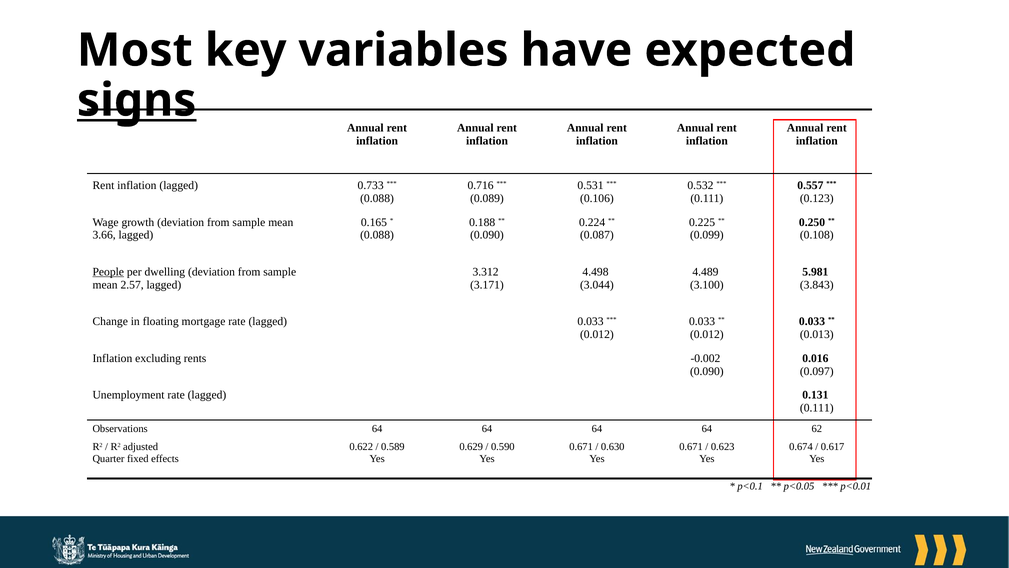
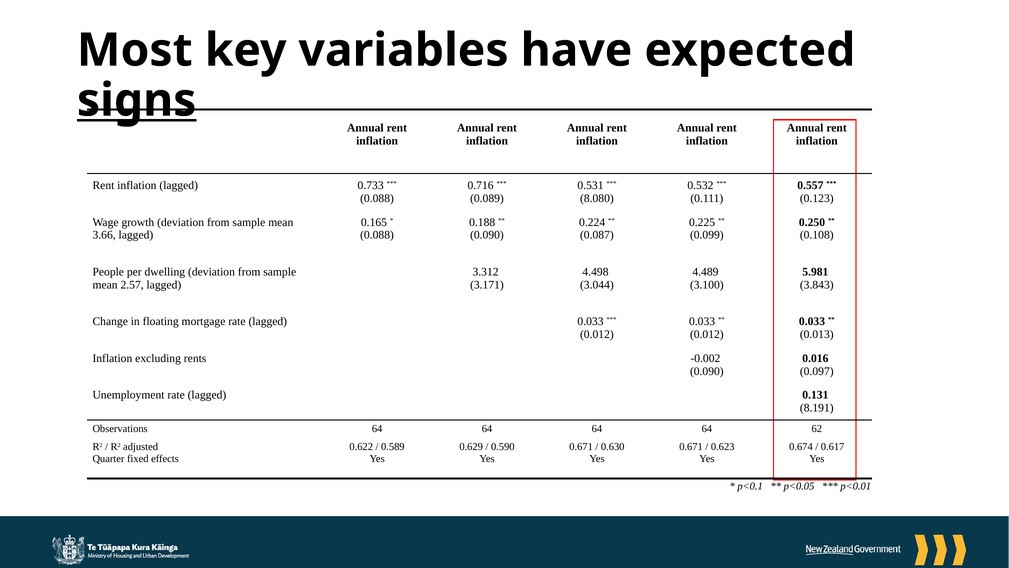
0.106: 0.106 -> 8.080 (597, 198)
People underline: present -> none (108, 272)
0.111: 0.111 -> 8.191 (817, 408)
